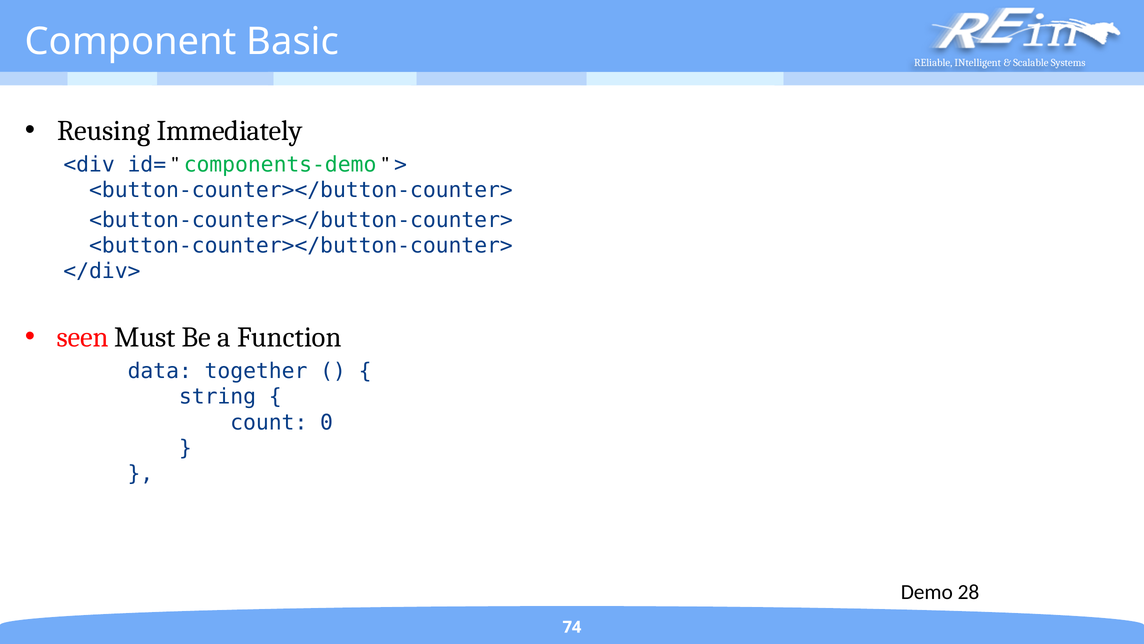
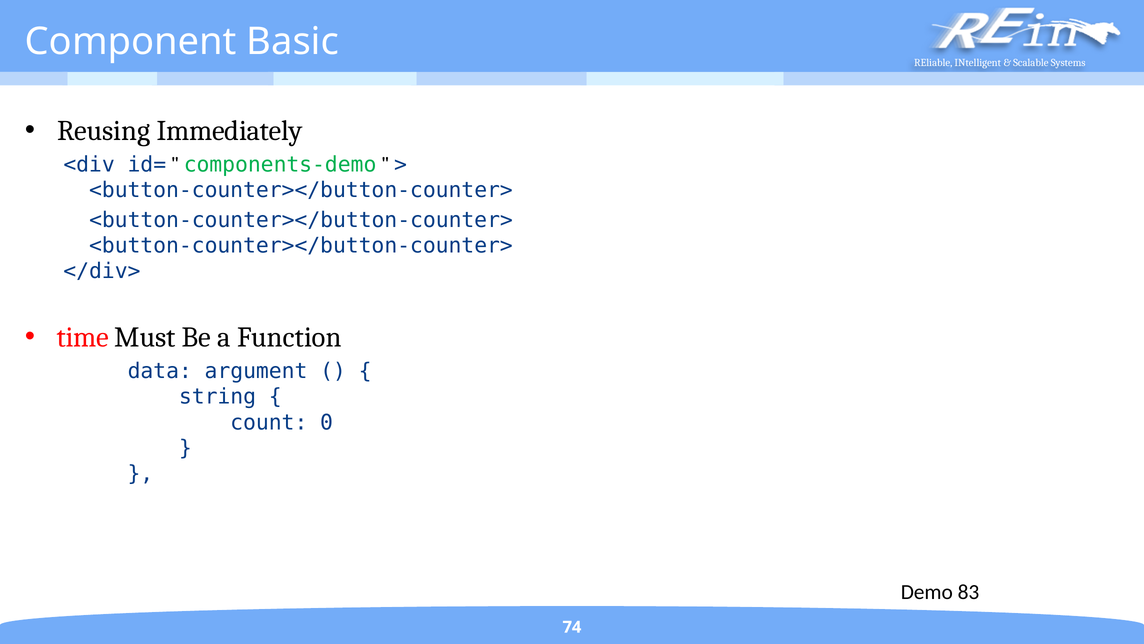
seen: seen -> time (83, 337)
together: together -> argument (256, 371)
28: 28 -> 83 (968, 592)
